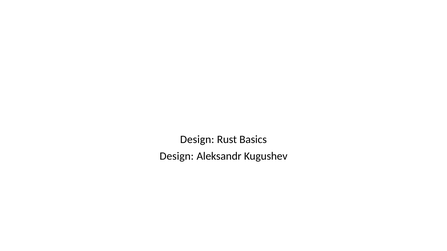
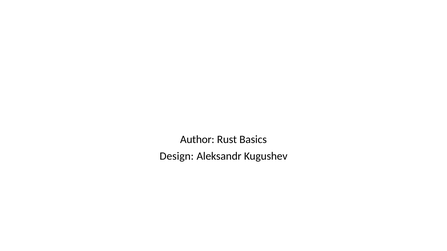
Design: Design -> Author (197, 140)
